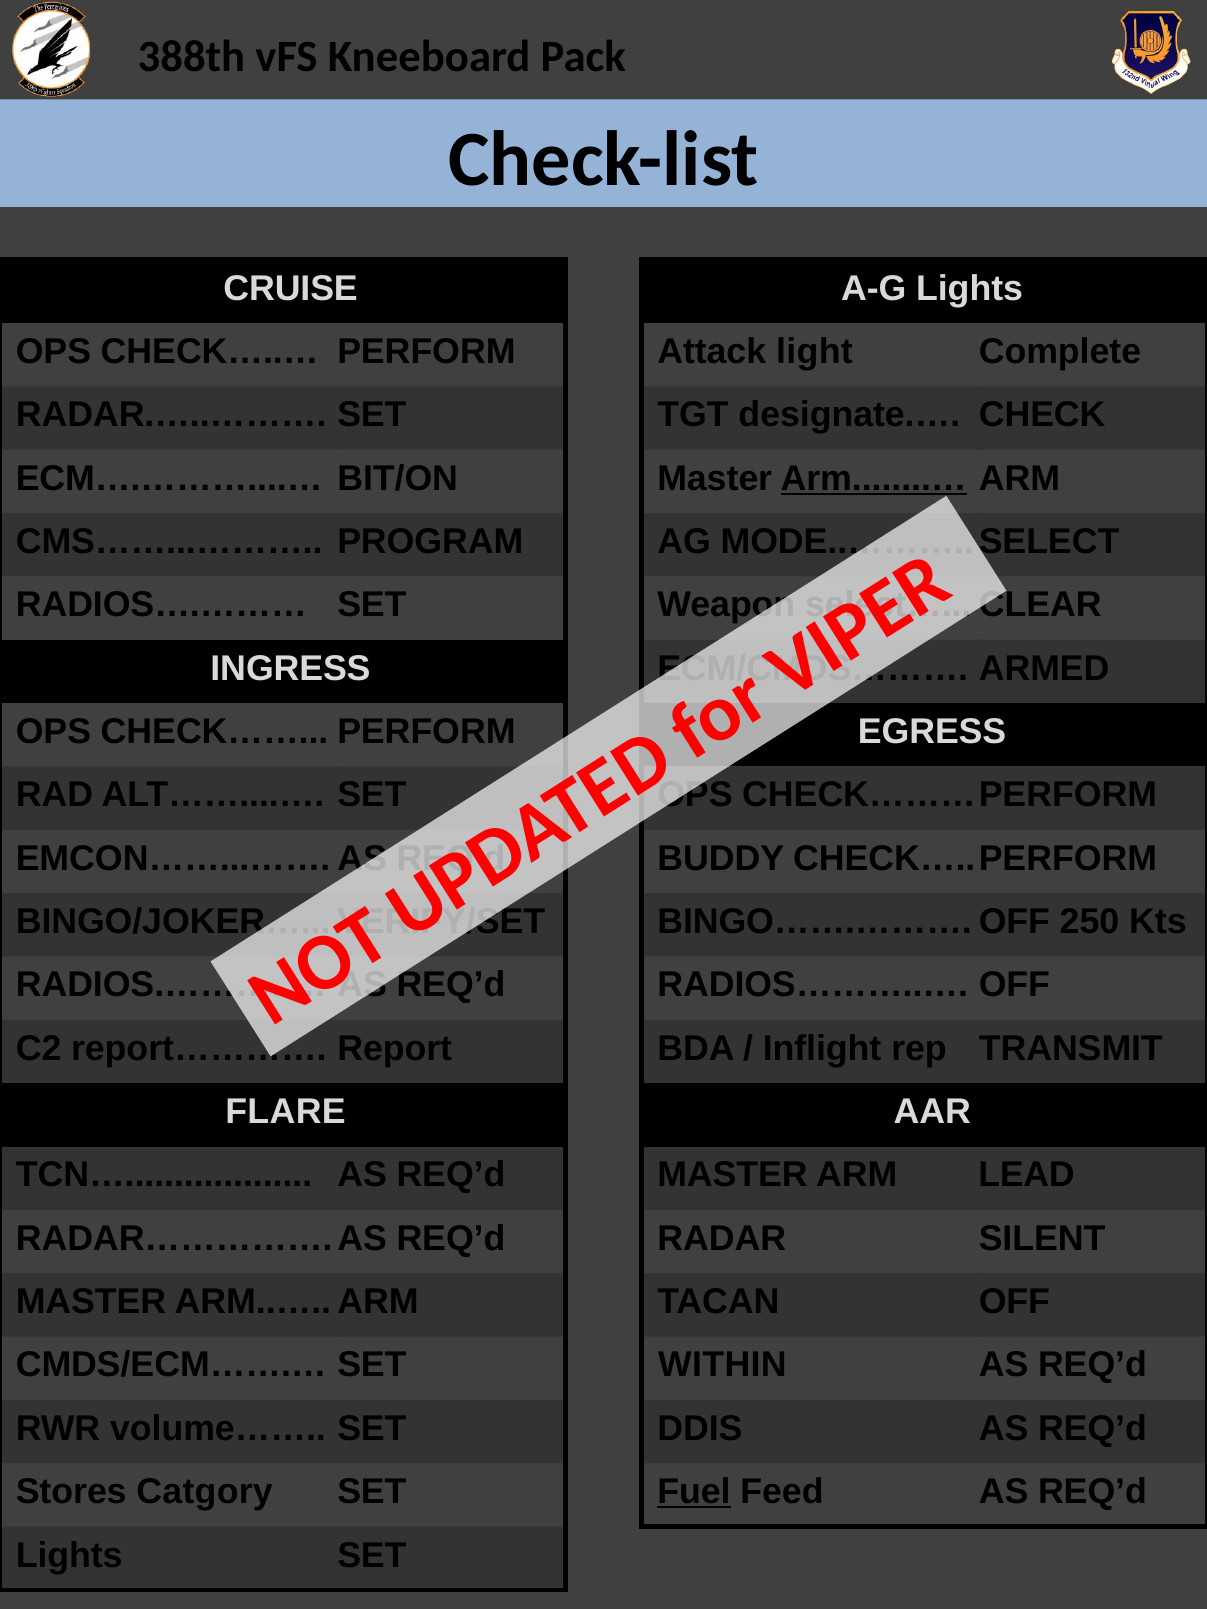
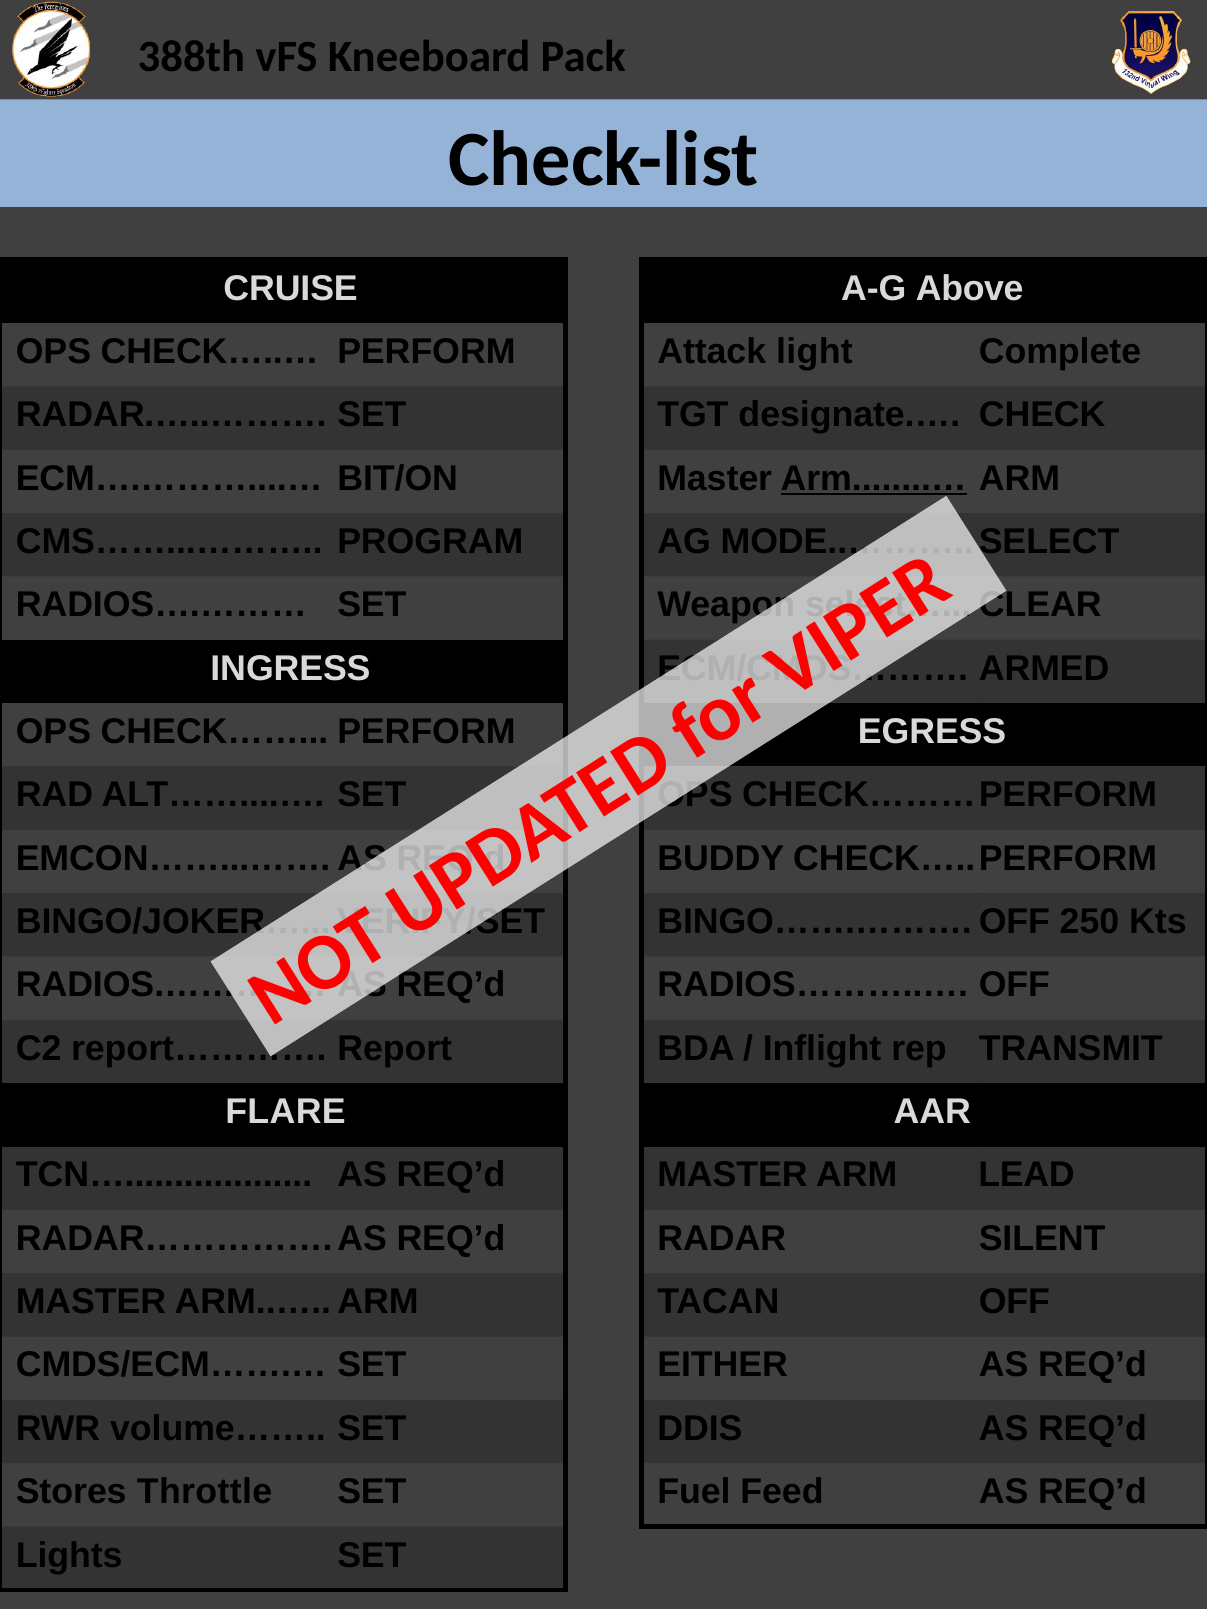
A-G Lights: Lights -> Above (970, 288)
WITHIN: WITHIN -> EITHER (723, 1365)
Catgory: Catgory -> Throttle (205, 1492)
Fuel underline: present -> none (694, 1492)
